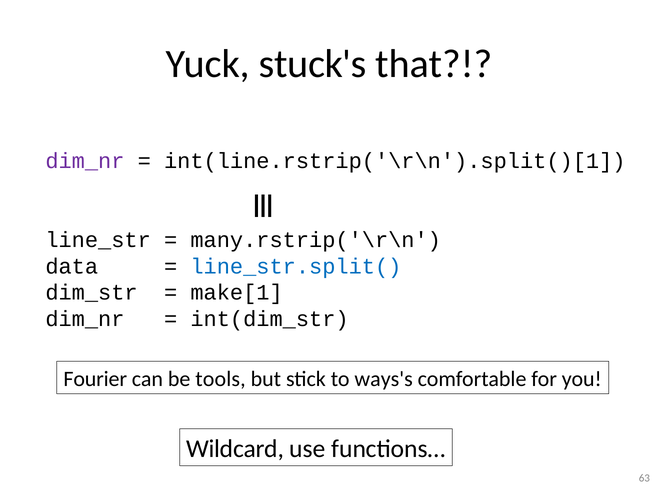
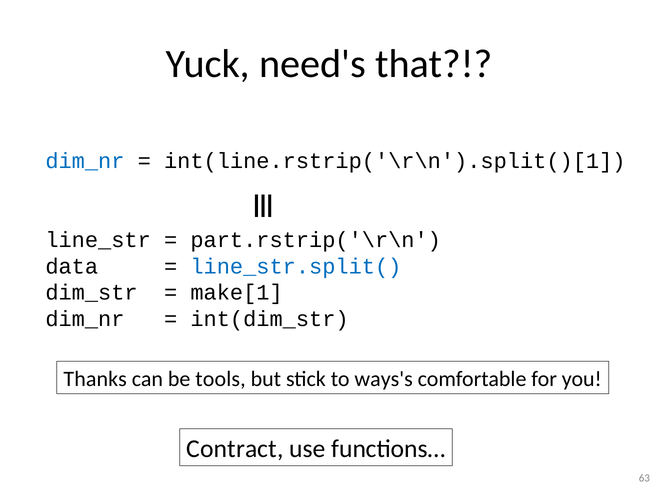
stuck's: stuck's -> need's (313, 64)
dim_nr colour: purple -> blue (85, 161)
many.rstrip('\r\n: many.rstrip('\r\n -> part.rstrip('\r\n (316, 240)
Fourier: Fourier -> Thanks (95, 379)
Wildcard: Wildcard -> Contract (235, 449)
